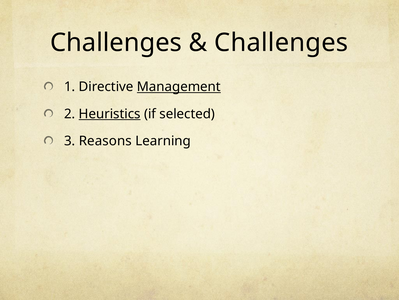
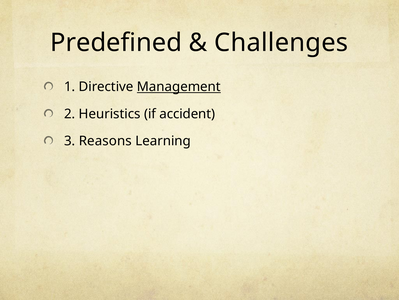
Challenges: Challenges -> Predefined (116, 43)
Heuristics underline: present -> none (110, 114)
selected: selected -> accident (187, 114)
